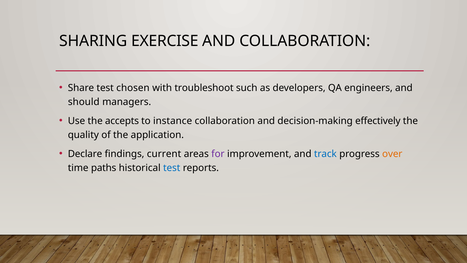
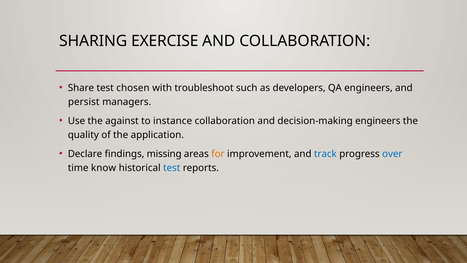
should: should -> persist (84, 102)
accepts: accepts -> against (122, 121)
decision-making effectively: effectively -> engineers (378, 121)
current: current -> missing (164, 154)
for colour: purple -> orange (218, 154)
over colour: orange -> blue (392, 154)
paths: paths -> know (104, 168)
